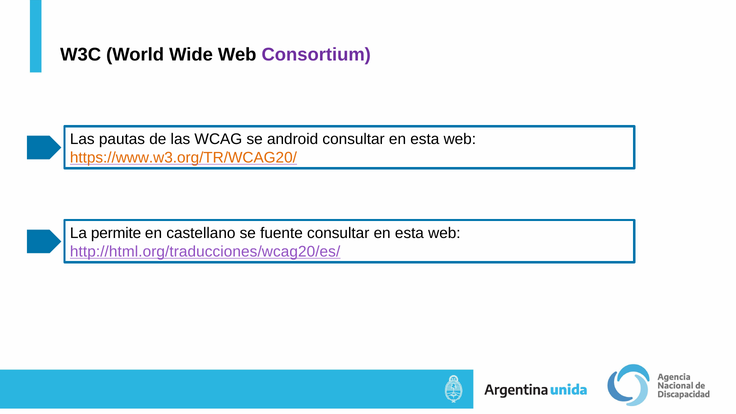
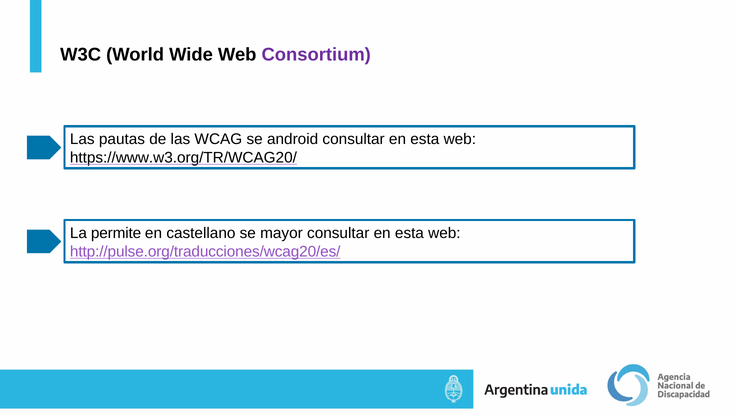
https://www.w3.org/TR/WCAG20/ colour: orange -> black (183, 158)
fuente: fuente -> mayor (281, 233)
http://html.org/traducciones/wcag20/es/: http://html.org/traducciones/wcag20/es/ -> http://pulse.org/traducciones/wcag20/es/ (205, 251)
